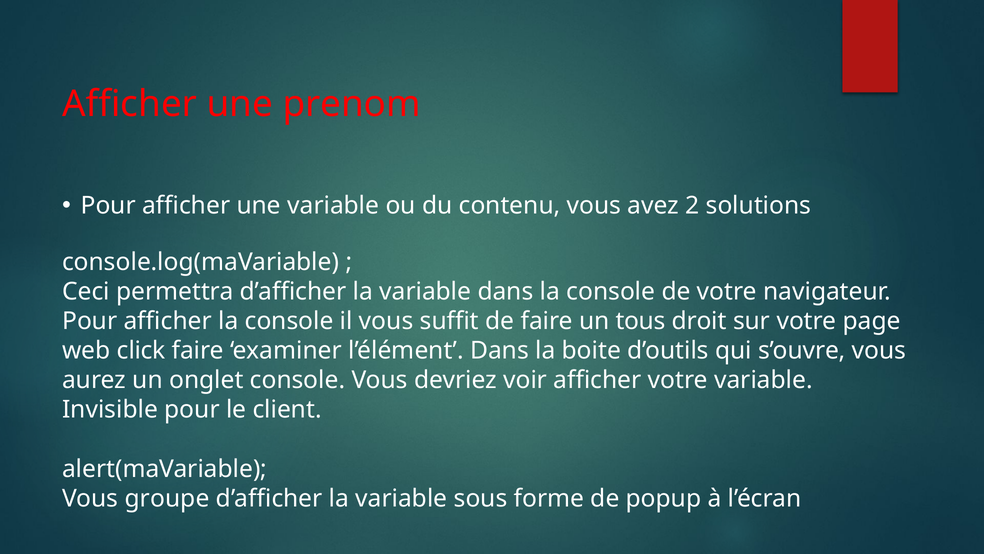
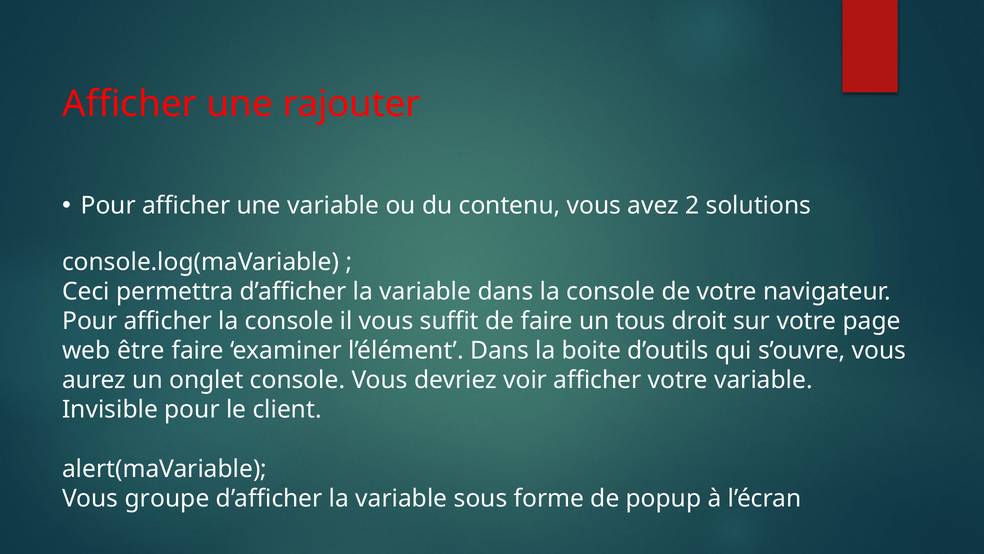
prenom: prenom -> rajouter (352, 104)
click: click -> être (141, 350)
